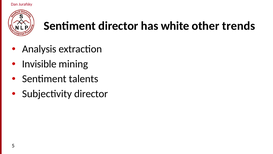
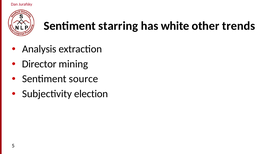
Sentiment director: director -> starring (118, 26)
Invisible: Invisible -> Director (39, 64)
talents: talents -> source (83, 79)
Subjectivity director: director -> election (91, 93)
